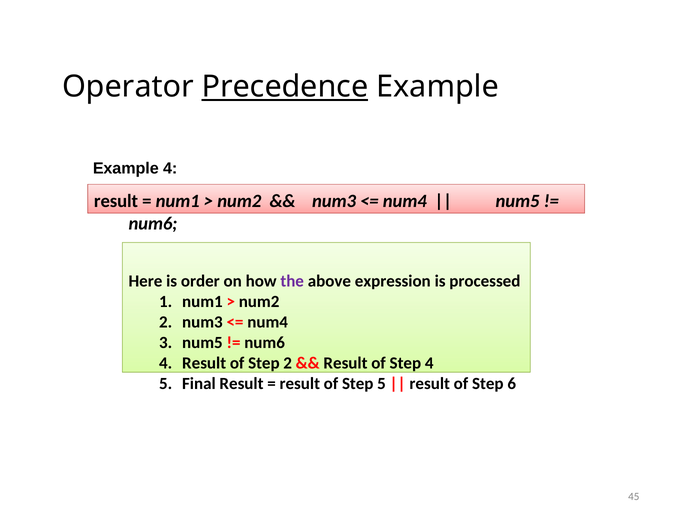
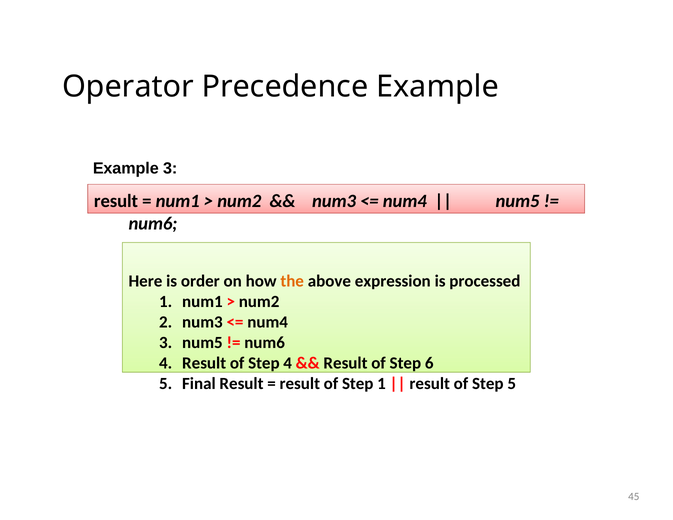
Precedence underline: present -> none (285, 87)
Example 4: 4 -> 3 (170, 169)
the colour: purple -> orange (292, 281)
Step 2: 2 -> 4 (288, 363)
Step 4: 4 -> 6 (429, 363)
Step 5: 5 -> 1 (382, 383)
Step 6: 6 -> 5 (512, 383)
